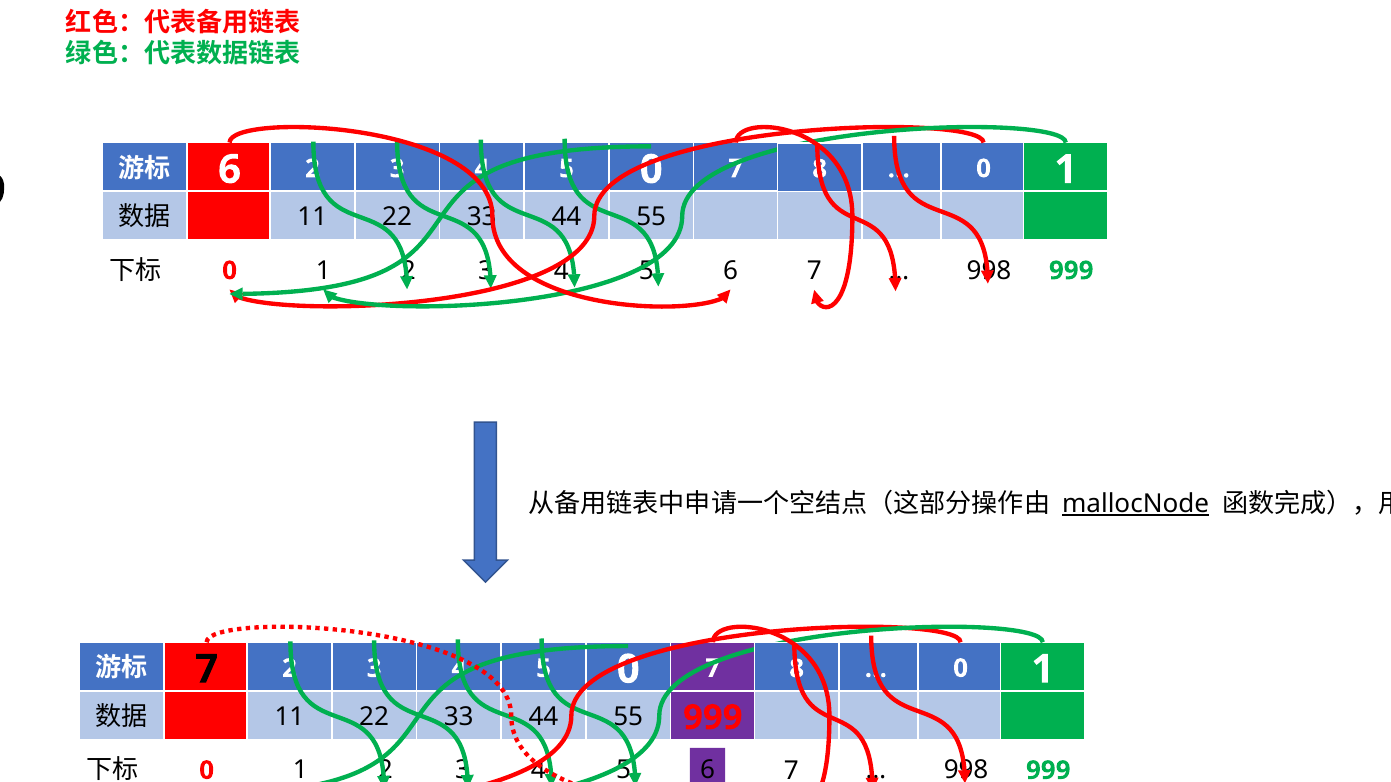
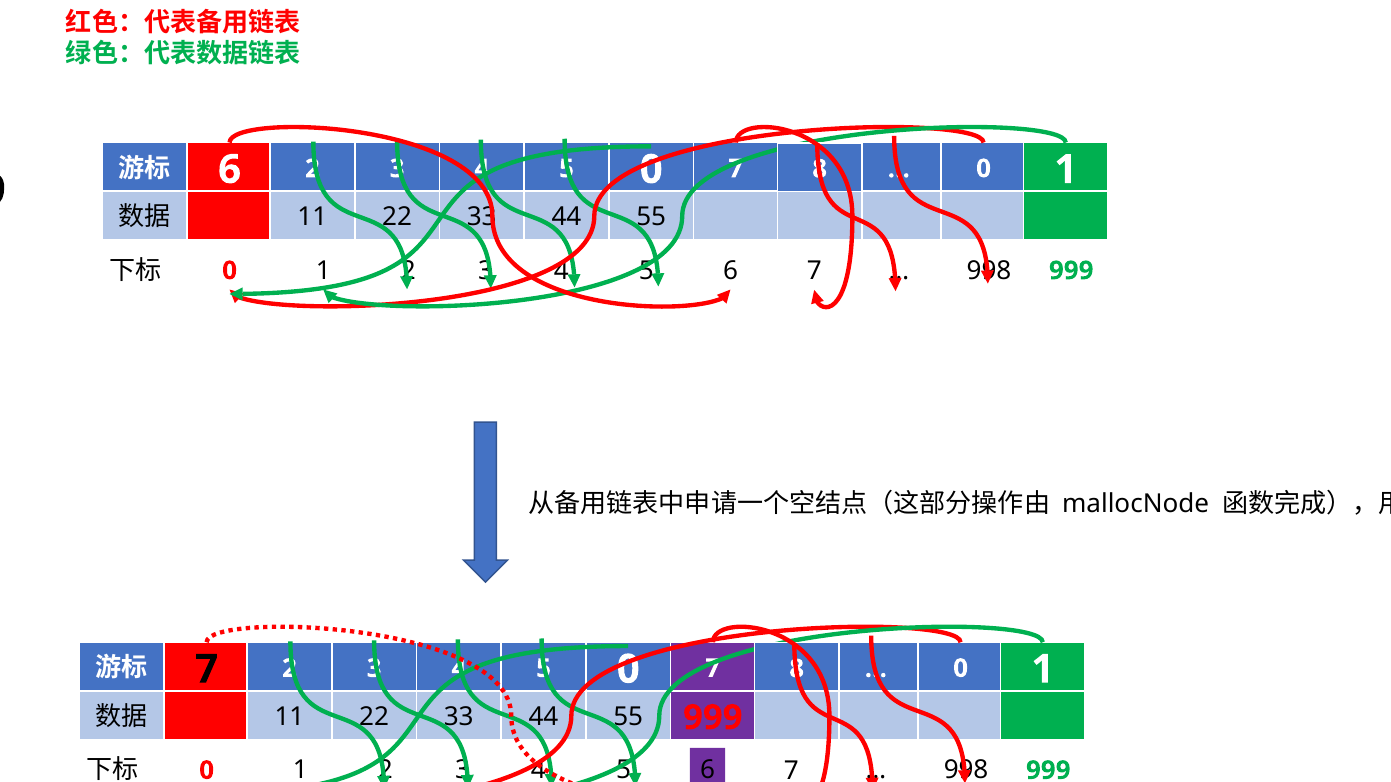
mallocNode underline: present -> none (1136, 504)
